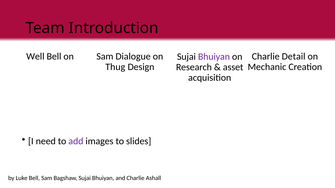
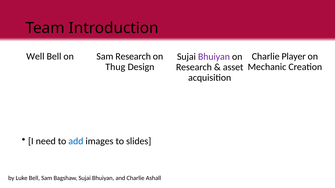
Sam Dialogue: Dialogue -> Research (133, 57)
Detail: Detail -> Player (294, 57)
add colour: purple -> blue (76, 141)
